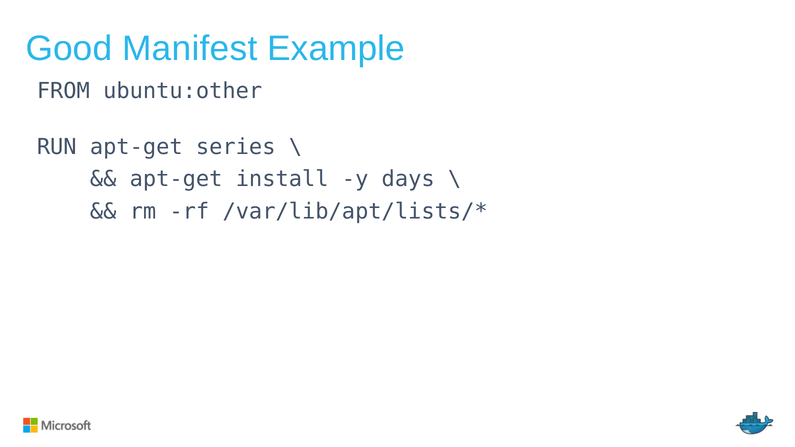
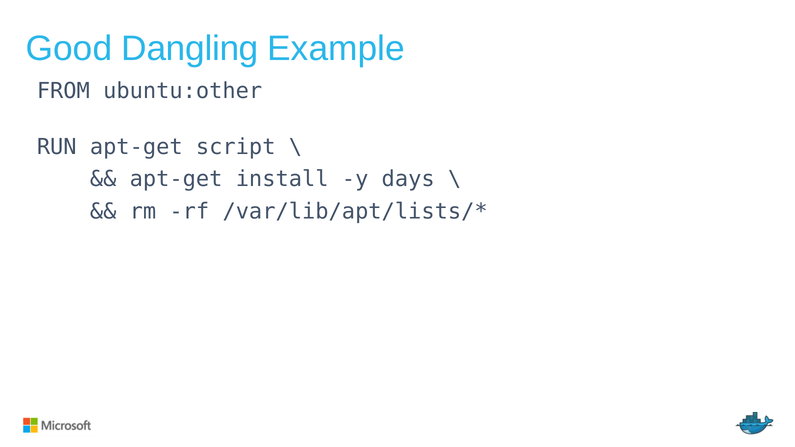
Manifest: Manifest -> Dangling (190, 49)
series: series -> script (236, 147)
